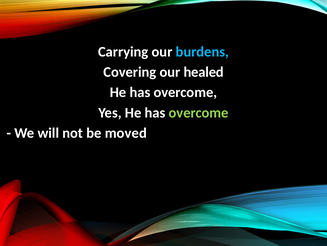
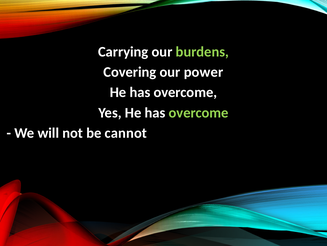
burdens colour: light blue -> light green (202, 52)
healed: healed -> power (204, 72)
moved: moved -> cannot (126, 133)
